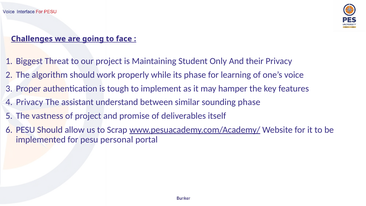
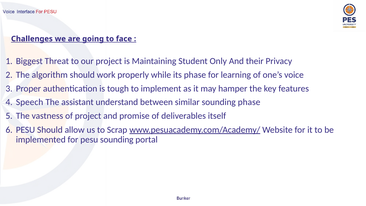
Privacy: Privacy -> Speech (30, 102)
pesu personal: personal -> sounding (117, 140)
